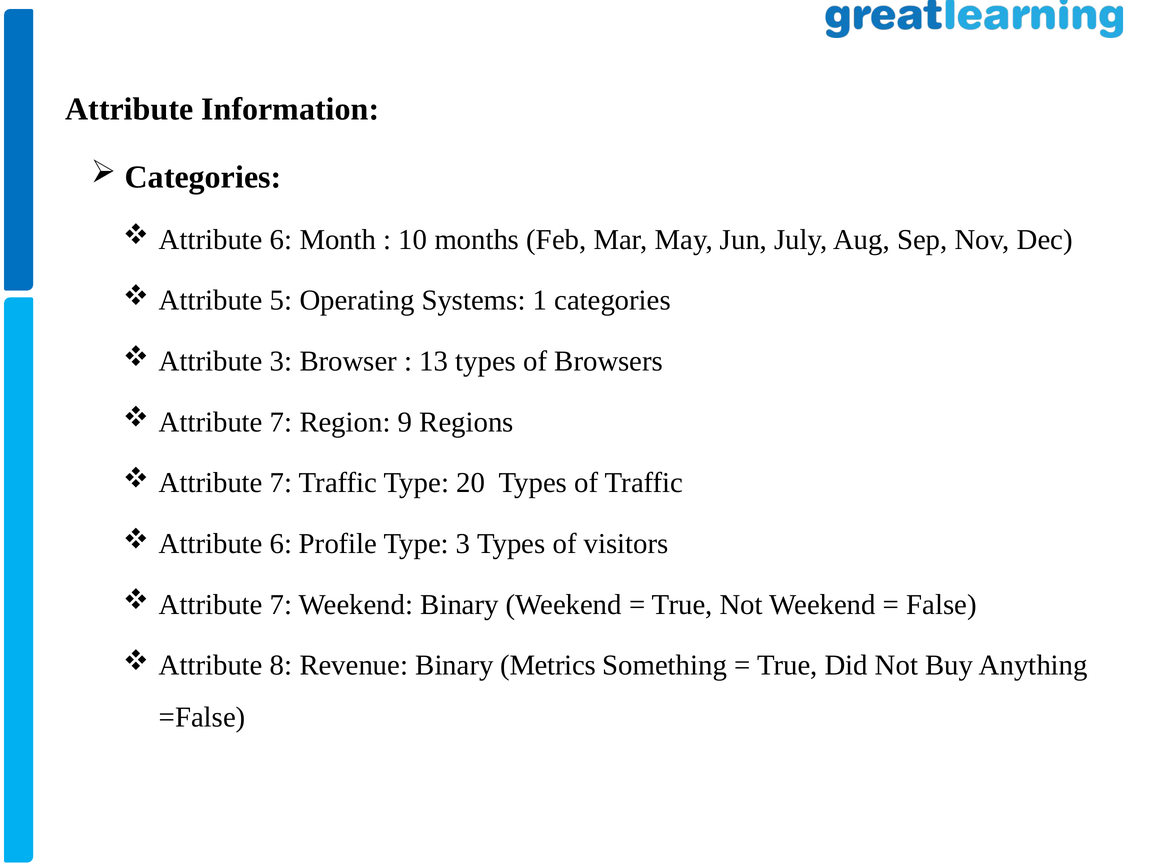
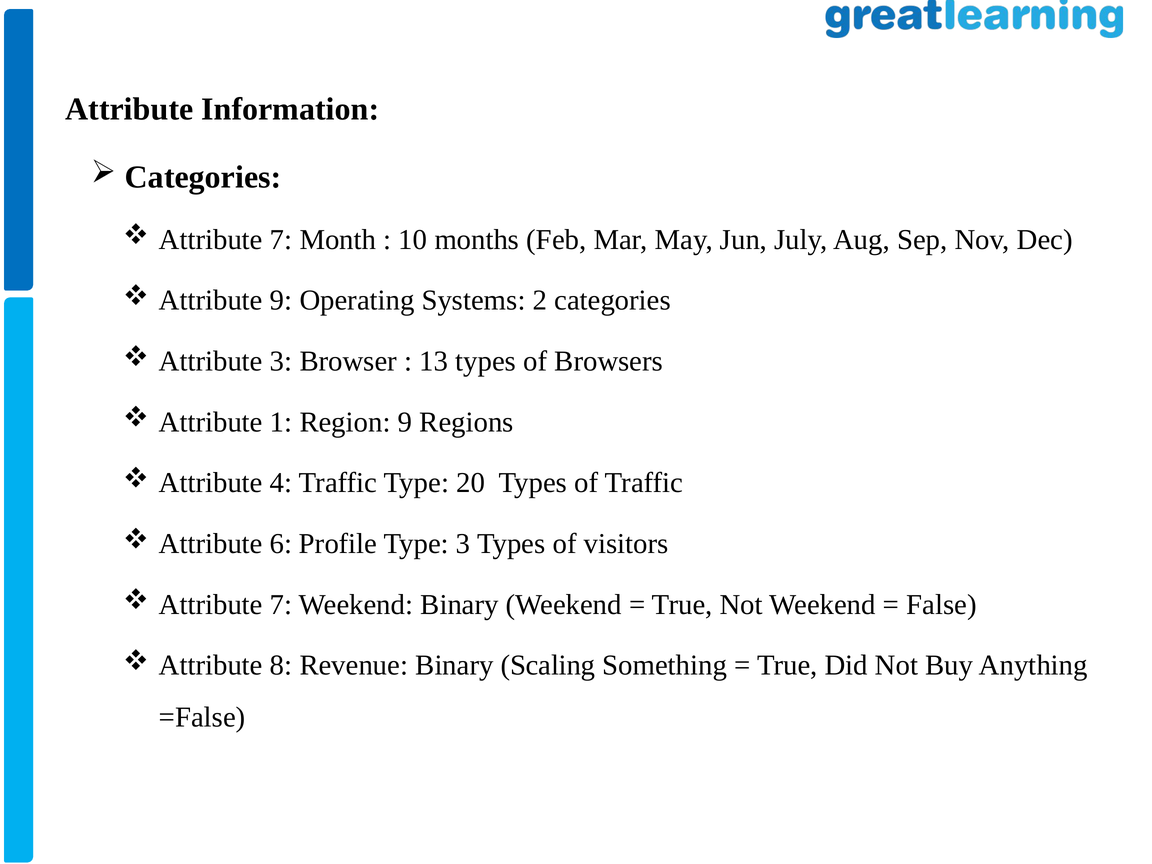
6: 6 -> 7 (281, 240)
Attribute 5: 5 -> 9 (281, 300)
1: 1 -> 2 (540, 300)
7: 7 -> 1 (281, 422)
7: 7 -> 4 (281, 483)
Metrics: Metrics -> Scaling (548, 665)
